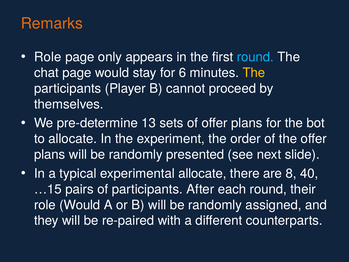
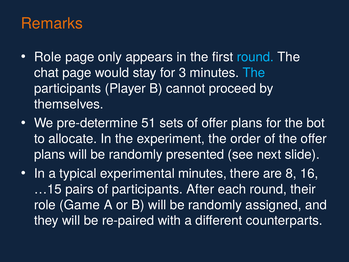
6: 6 -> 3 (182, 73)
The colour: yellow -> light blue (254, 73)
13: 13 -> 51 (149, 123)
experimental allocate: allocate -> minutes (202, 173)
40: 40 -> 16 (309, 173)
role Would: Would -> Game (80, 205)
